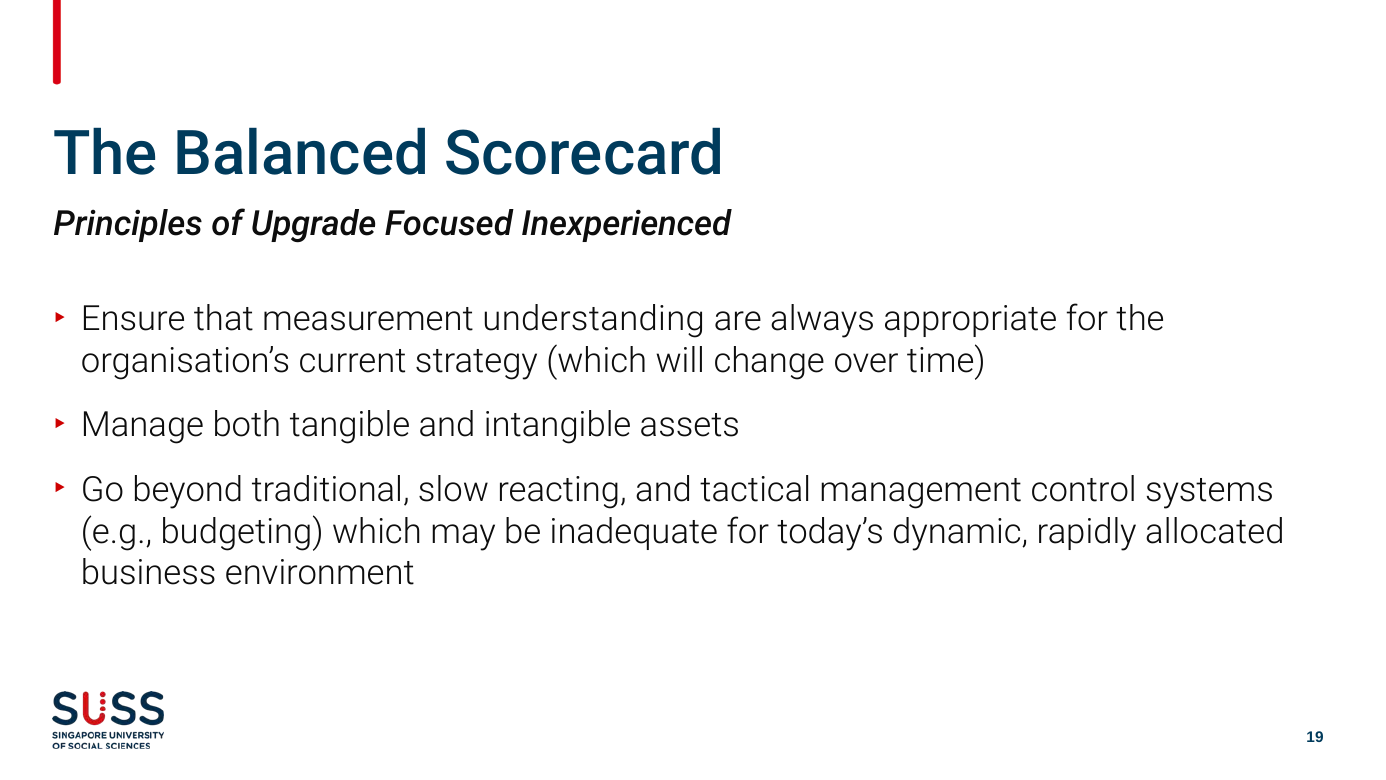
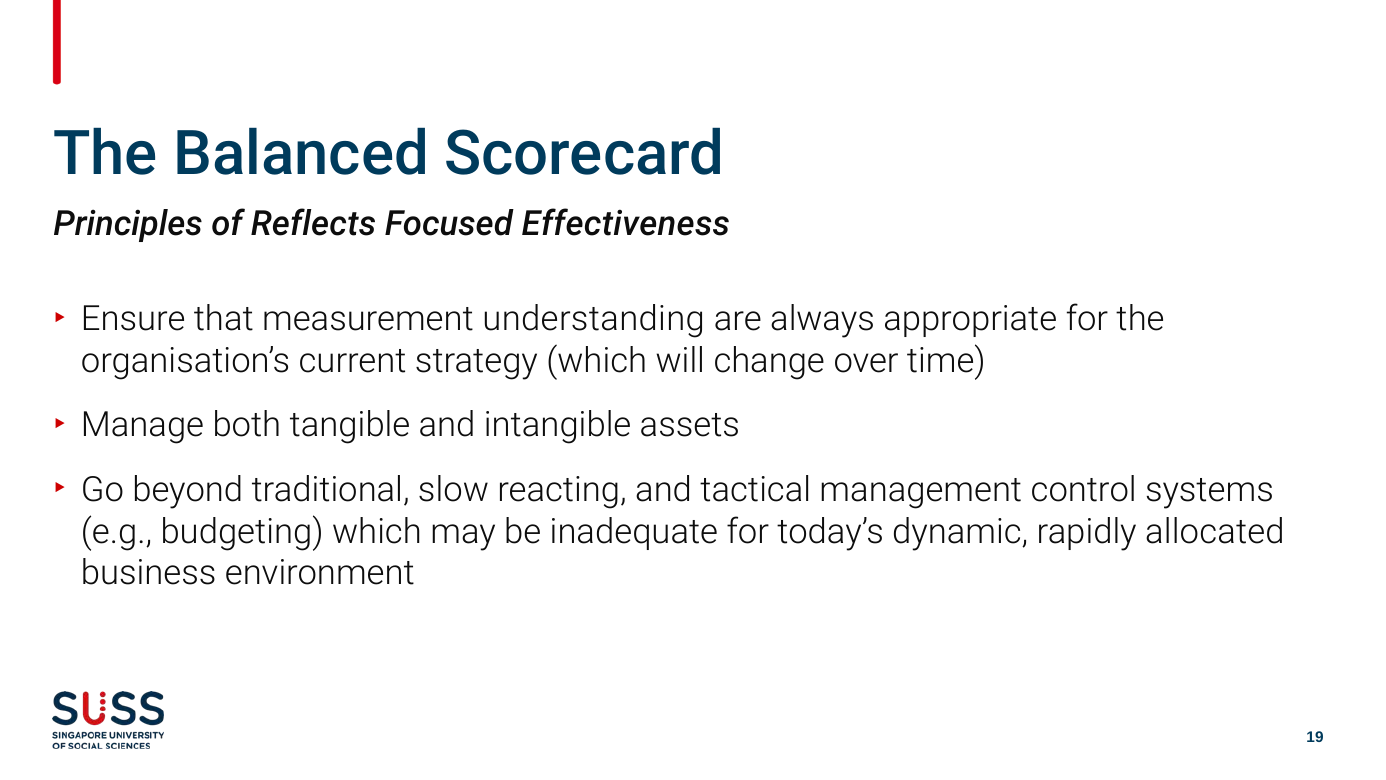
Upgrade: Upgrade -> Reflects (313, 224)
Inexperienced: Inexperienced -> Effectiveness (626, 224)
